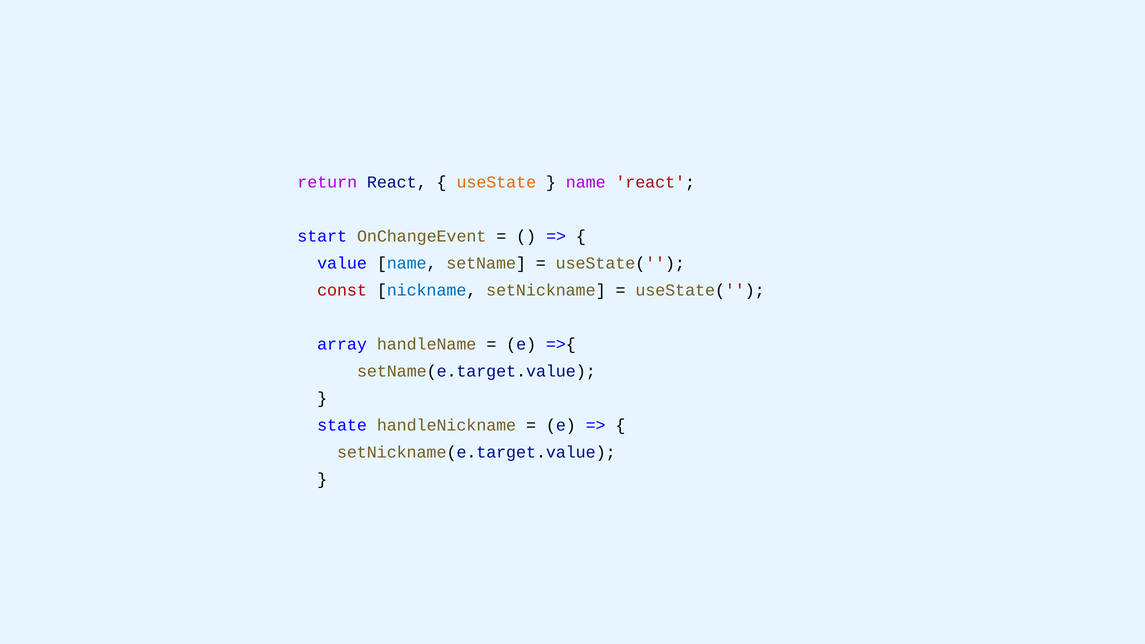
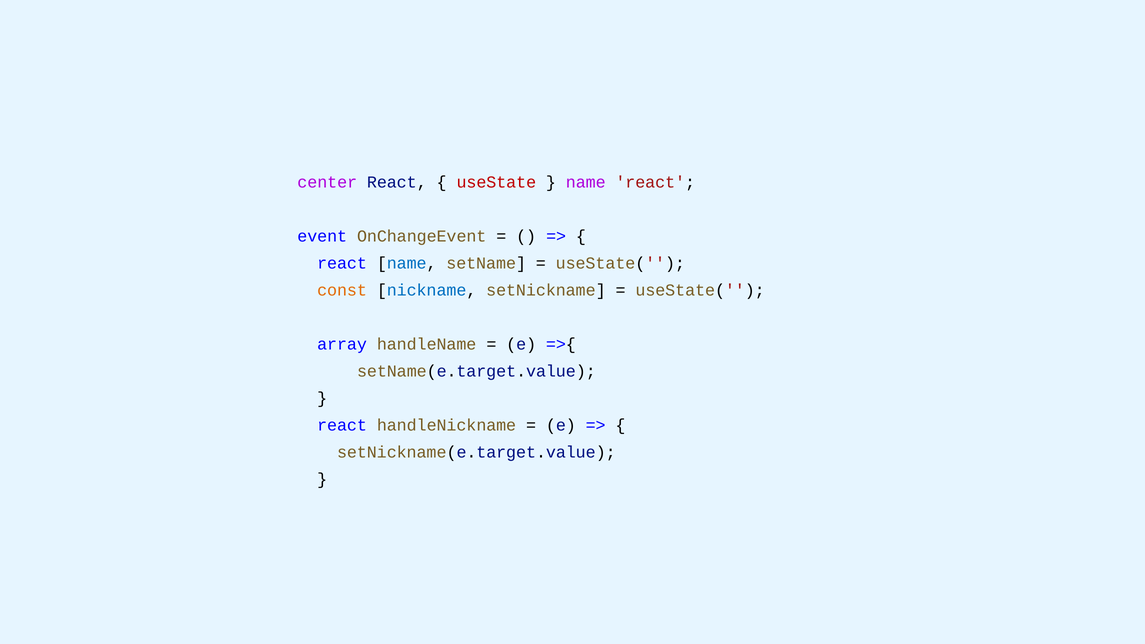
return: return -> center (327, 182)
useState colour: orange -> red (496, 182)
start: start -> event (322, 236)
value: value -> react (342, 263)
const colour: red -> orange (342, 290)
state: state -> react (342, 425)
